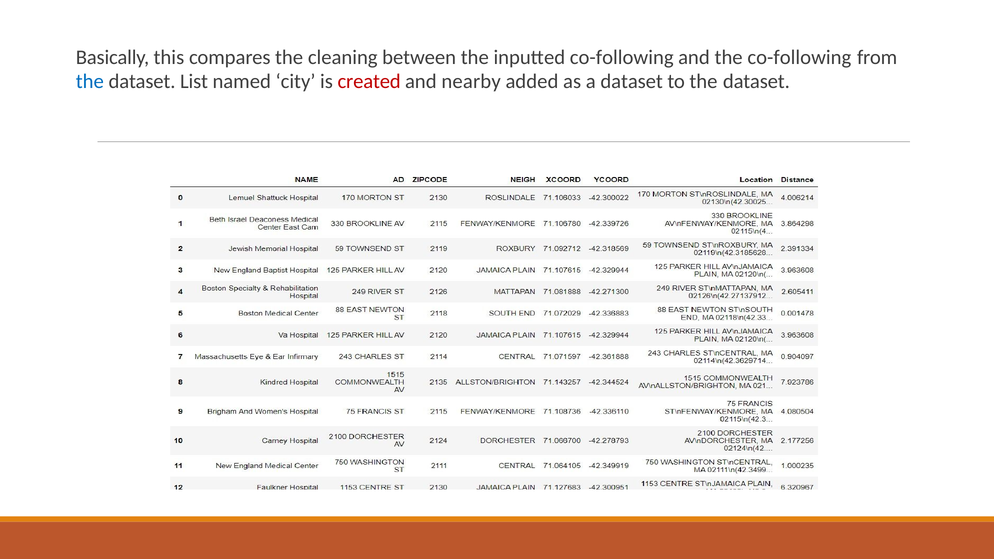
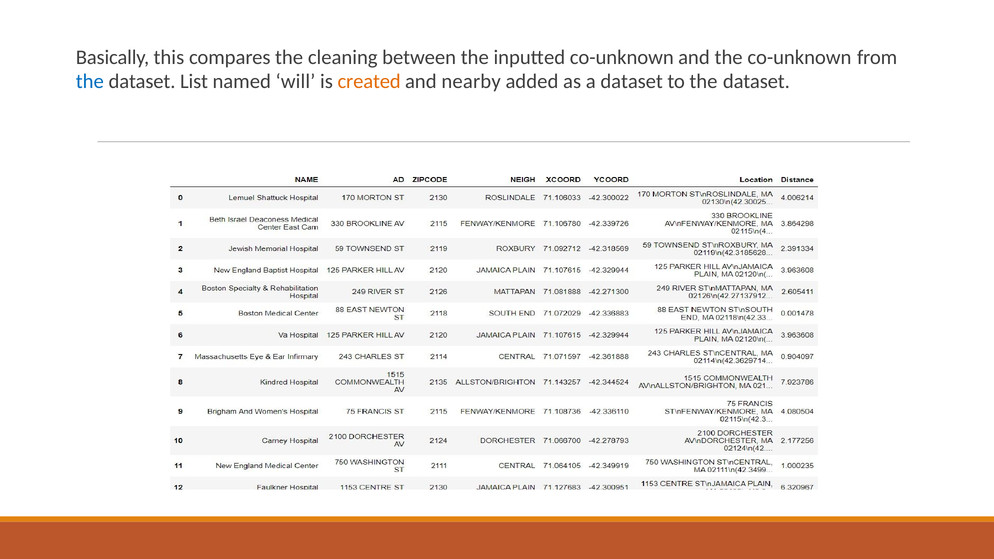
inputted co-following: co-following -> co-unknown (622, 58)
the co-following: co-following -> co-unknown (799, 58)
city: city -> will (295, 81)
created colour: red -> orange (369, 81)
